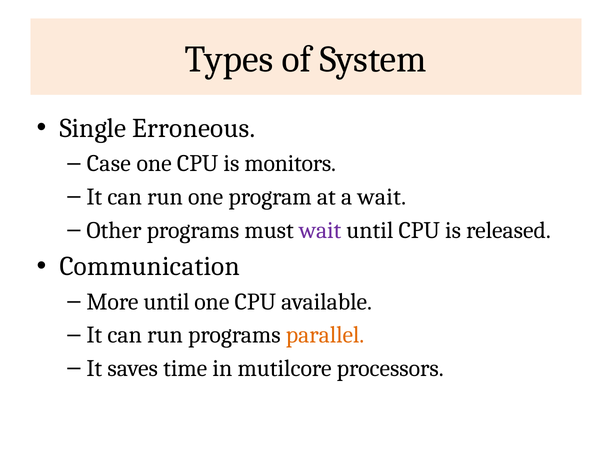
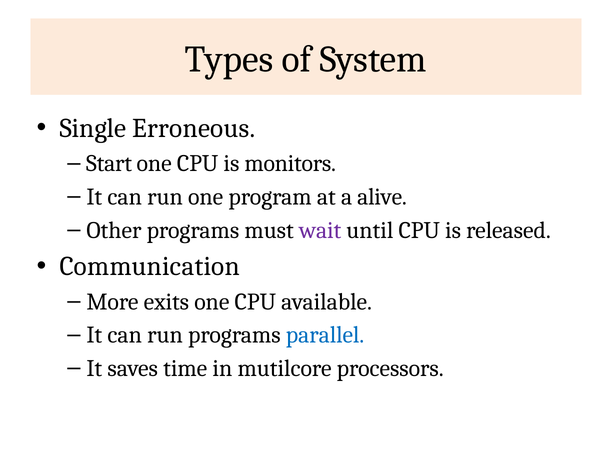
Case: Case -> Start (109, 164)
a wait: wait -> alive (382, 197)
More until: until -> exits (166, 302)
parallel colour: orange -> blue (325, 335)
